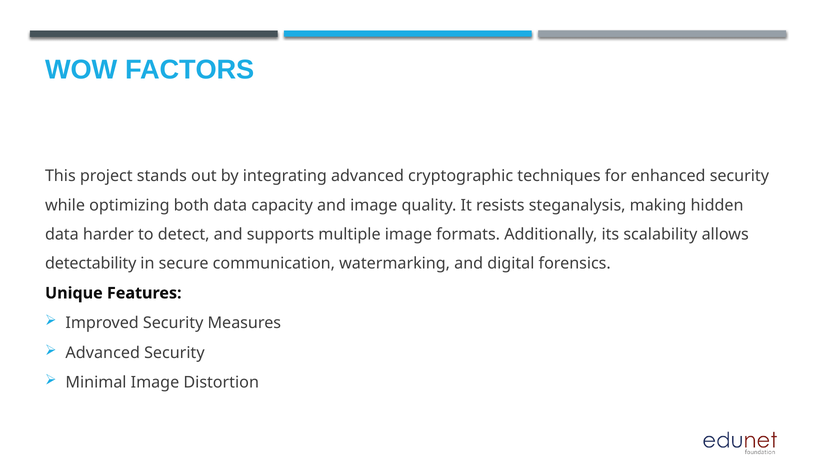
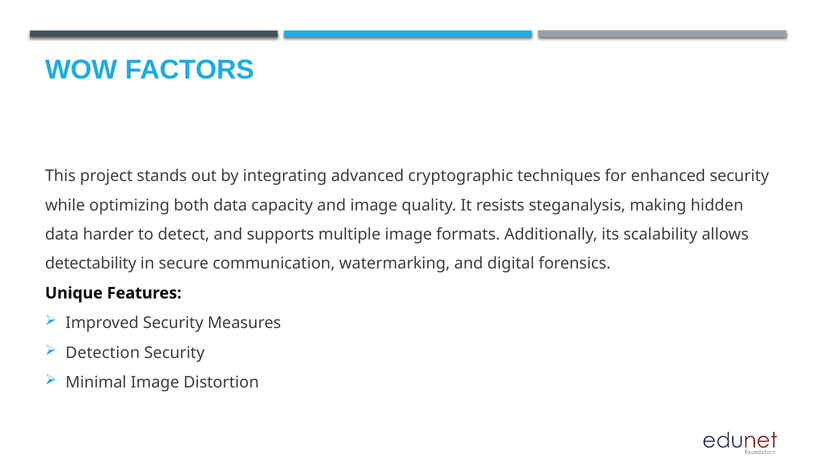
Advanced: Advanced -> Detection (103, 353)
